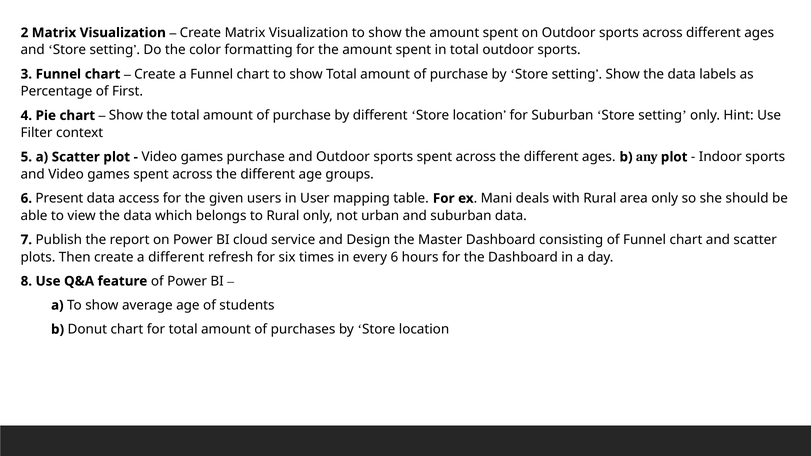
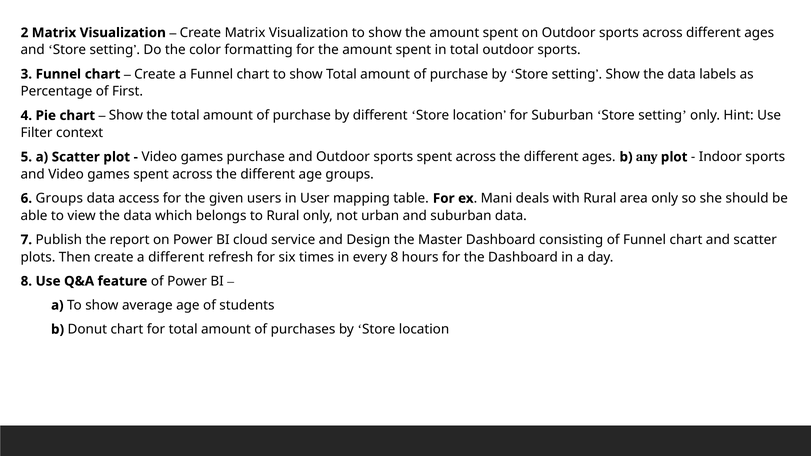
6 Present: Present -> Groups (59, 198)
every 6: 6 -> 8 (394, 257)
